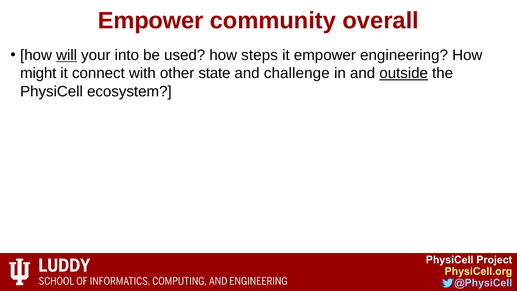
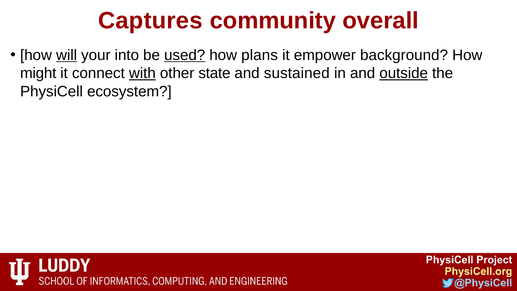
Empower: Empower -> Captures (150, 21)
used underline: none -> present (185, 55)
steps: steps -> plans (260, 55)
engineering: engineering -> background (404, 55)
with underline: none -> present (142, 73)
challenge: challenge -> sustained (297, 73)
